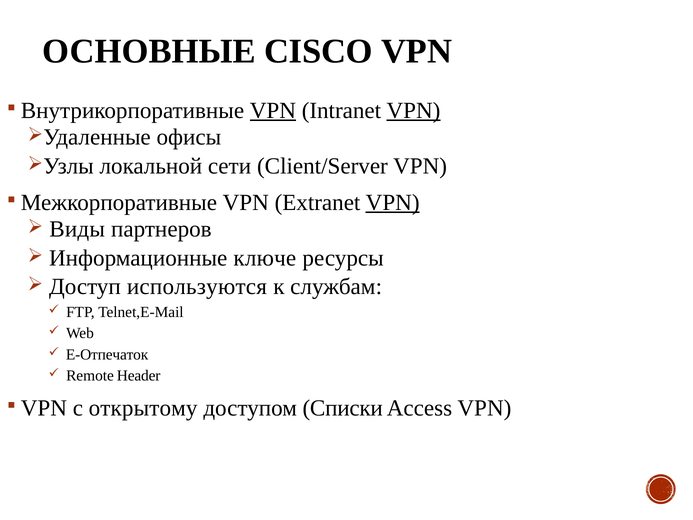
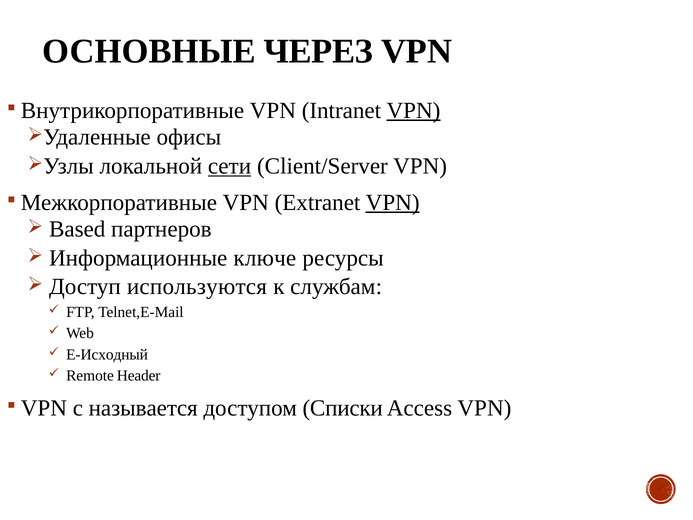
CISCO: CISCO -> ЧЕРЕЗ (318, 51)
VPN underline: present -> none (273, 110)
сети underline: none -> present (230, 166)
Виды: Виды -> Based (77, 229)
E-Отпечаток: E-Отпечаток -> E-Исходный (107, 354)
открытому: открытому -> называется (143, 408)
